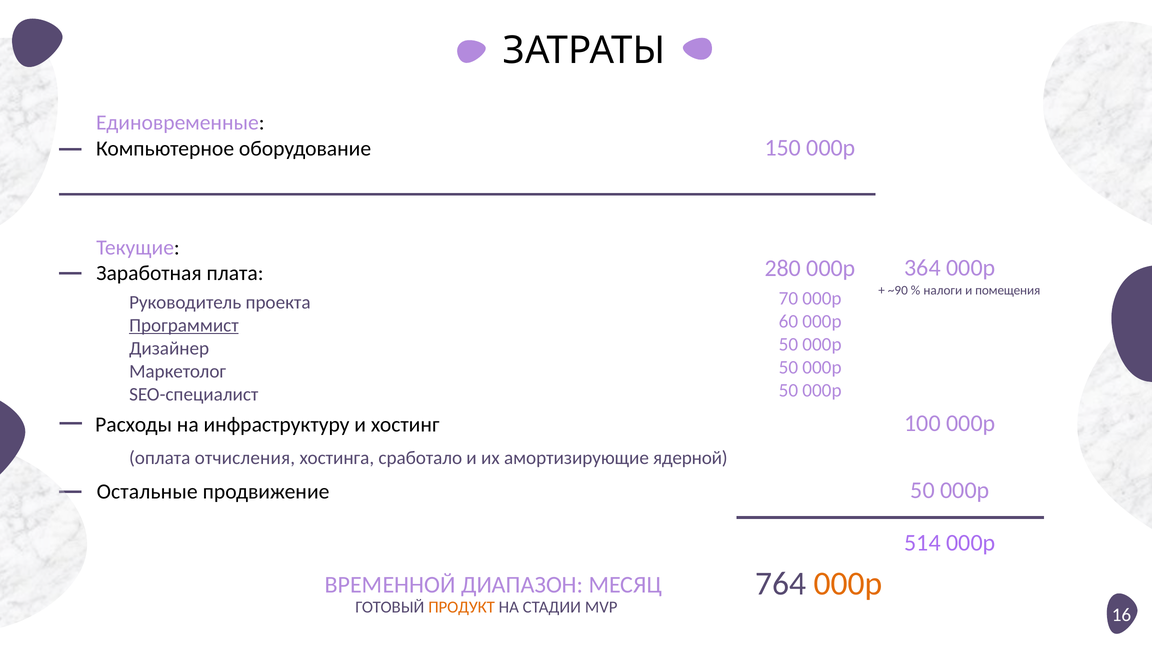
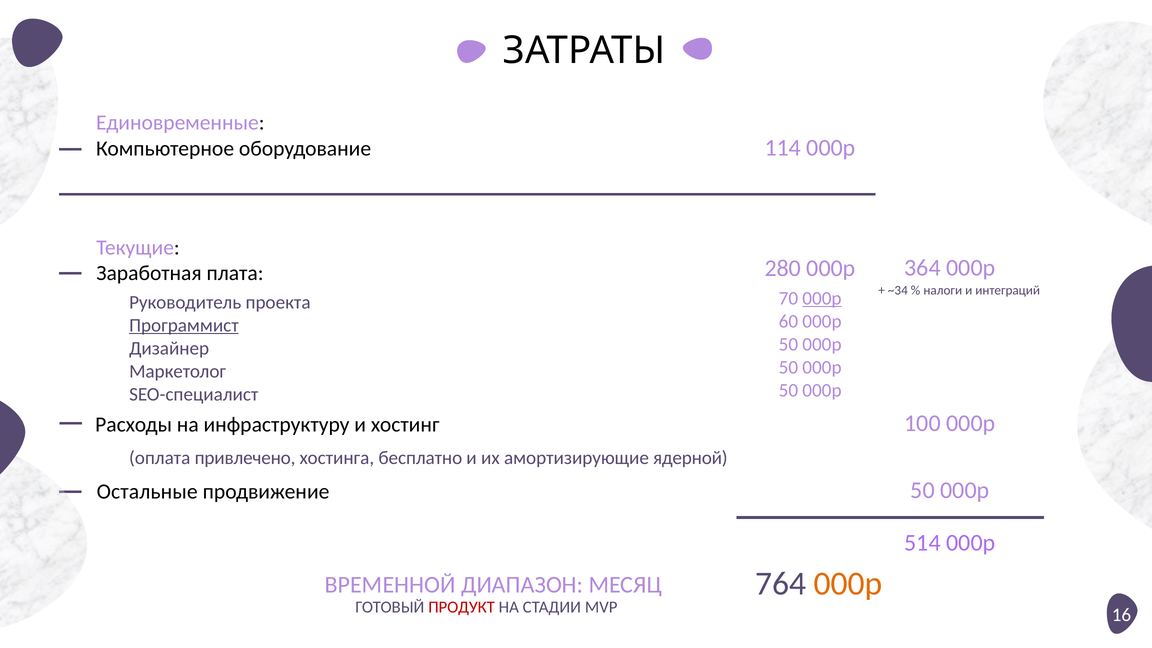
150: 150 -> 114 (783, 148)
~90: ~90 -> ~34 (898, 291)
помещения: помещения -> интеграций (1008, 291)
000р underline: none -> present (822, 298)
отчисления: отчисления -> привлечено (245, 458)
сработало: сработало -> бесплатно (420, 458)
ПРОДУКТ colour: orange -> red (462, 607)
